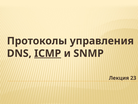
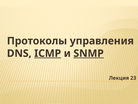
SNMP underline: none -> present (89, 53)
